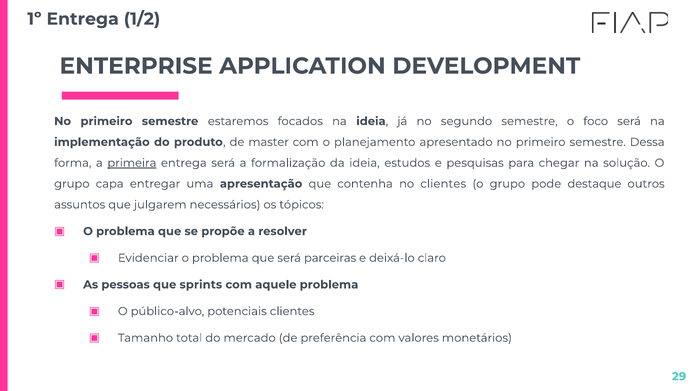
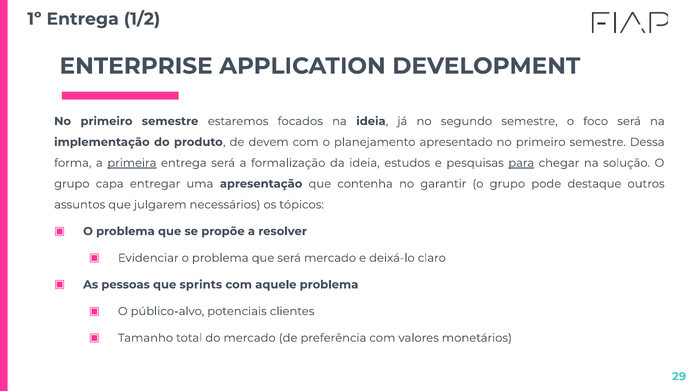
master: master -> devem (269, 142)
para underline: none -> present (521, 163)
no clientes: clientes -> garantir (443, 184)
será parceiras: parceiras -> mercado (330, 258)
